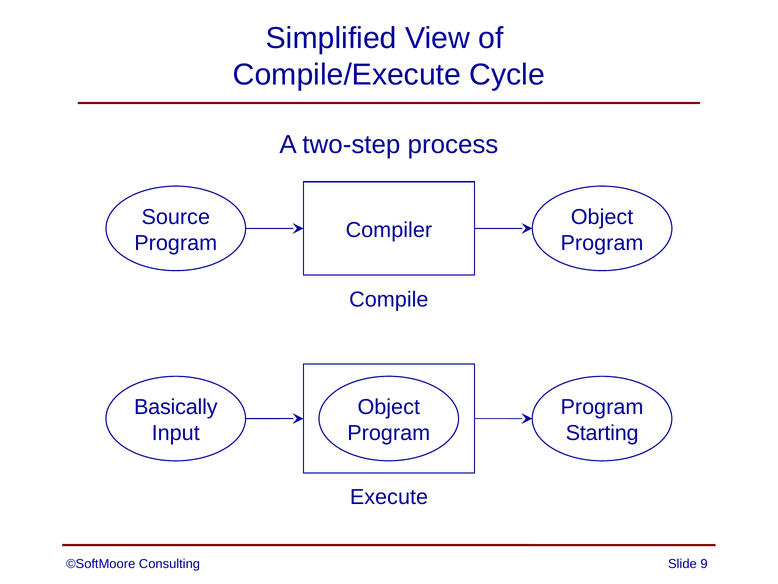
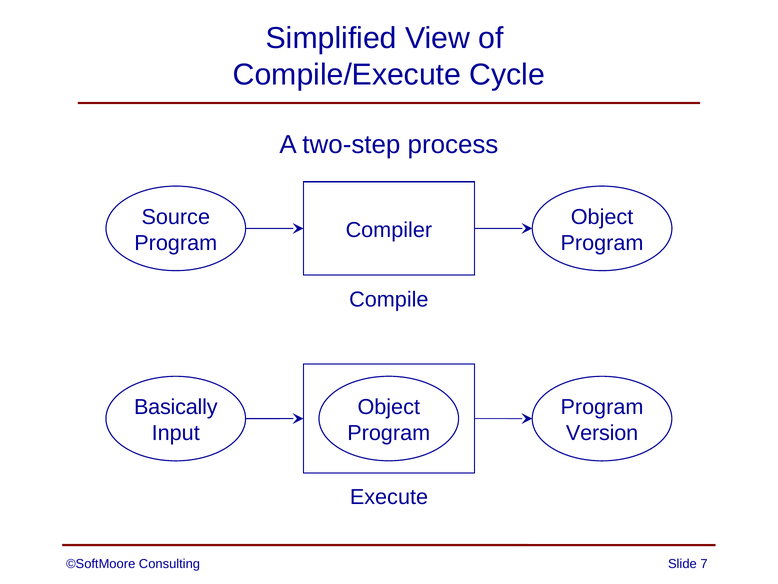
Starting: Starting -> Version (602, 433)
9: 9 -> 7 (704, 564)
